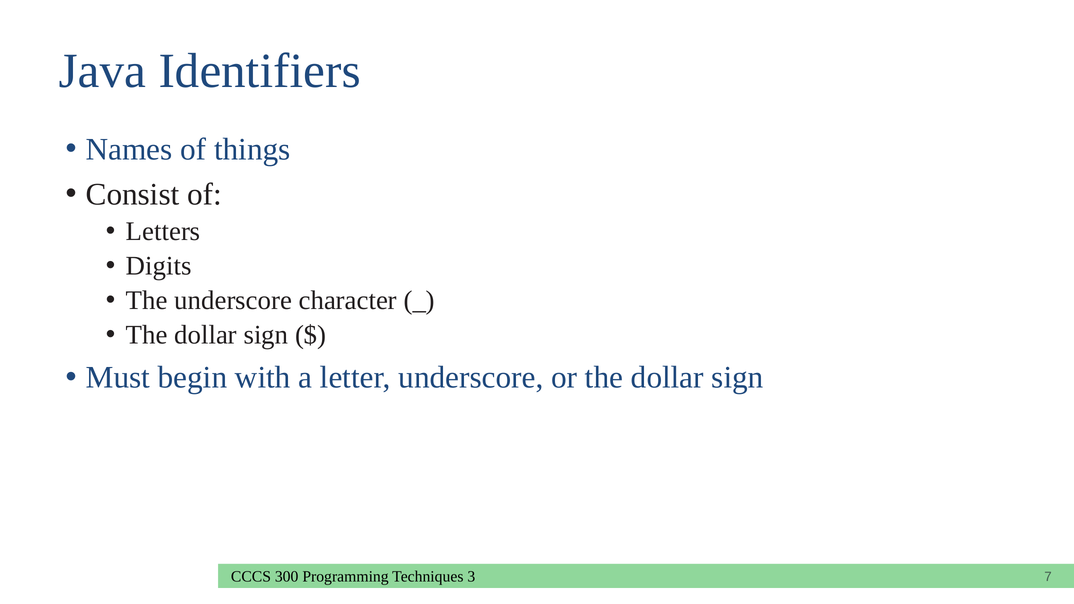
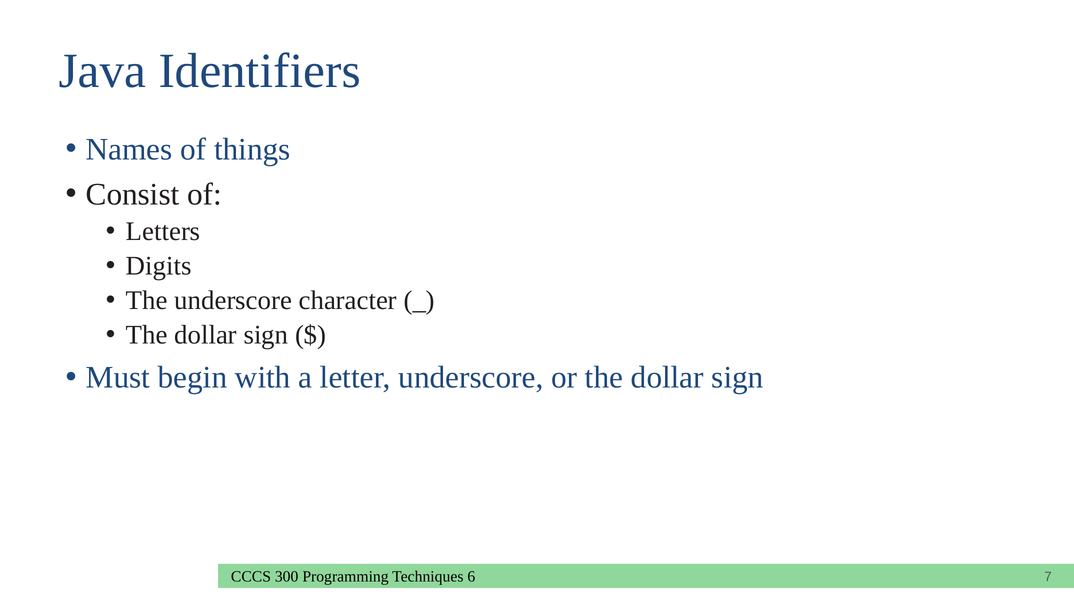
3: 3 -> 6 (471, 576)
